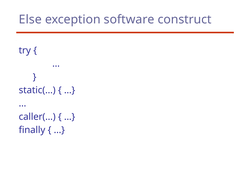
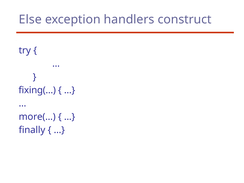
software: software -> handlers (129, 20)
static(…: static(… -> fixing(… (37, 90)
caller(…: caller(… -> more(… (37, 117)
